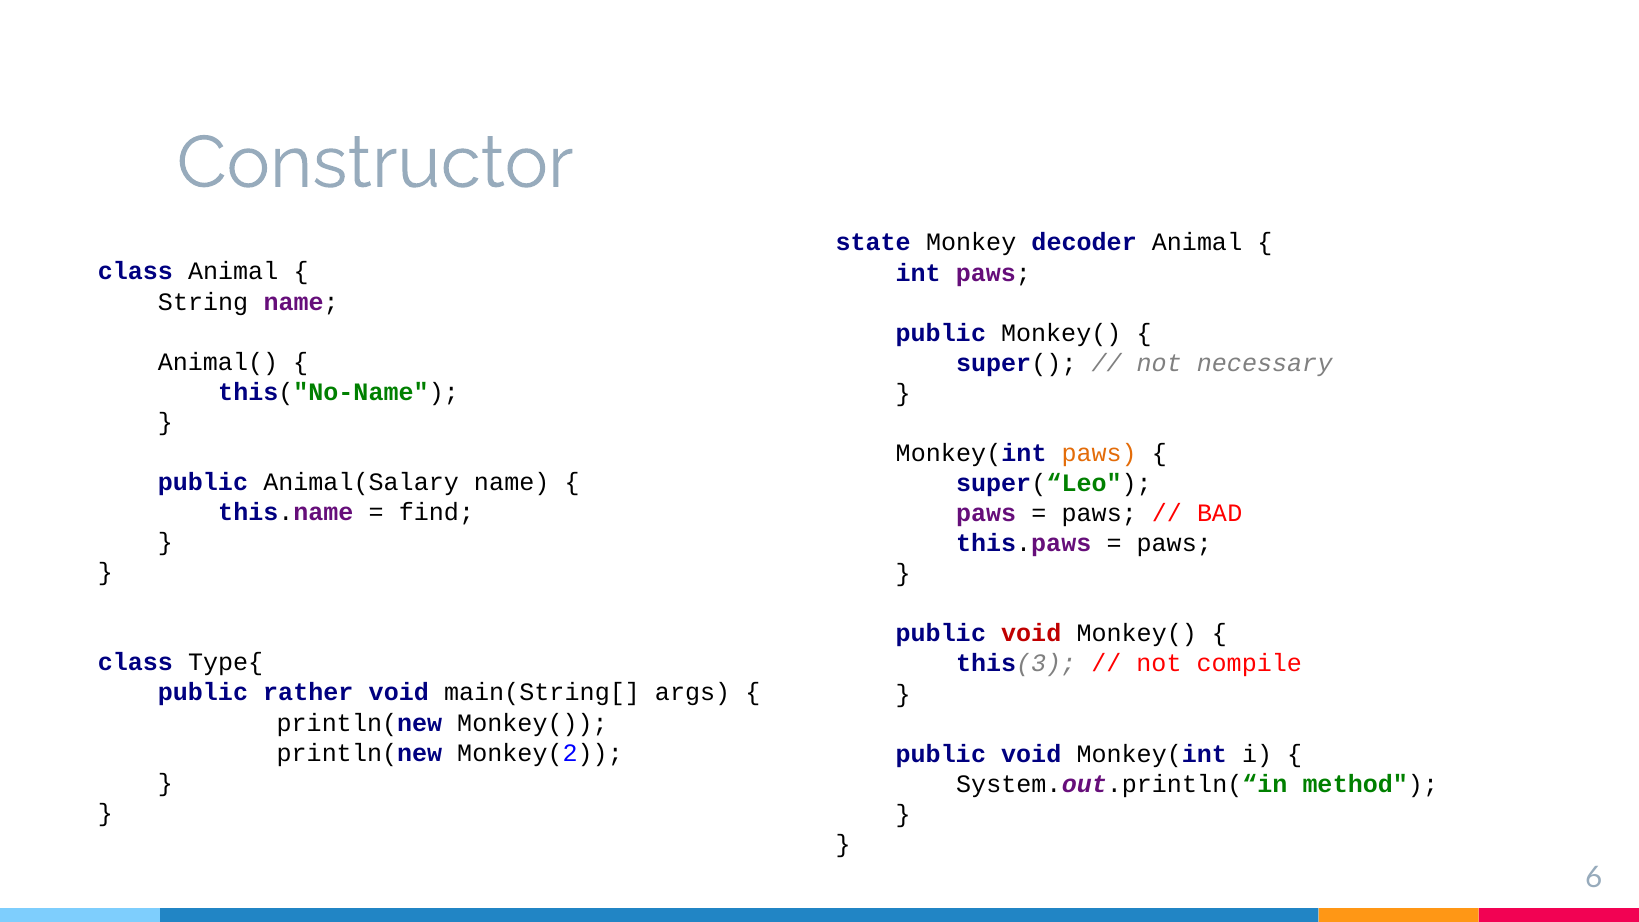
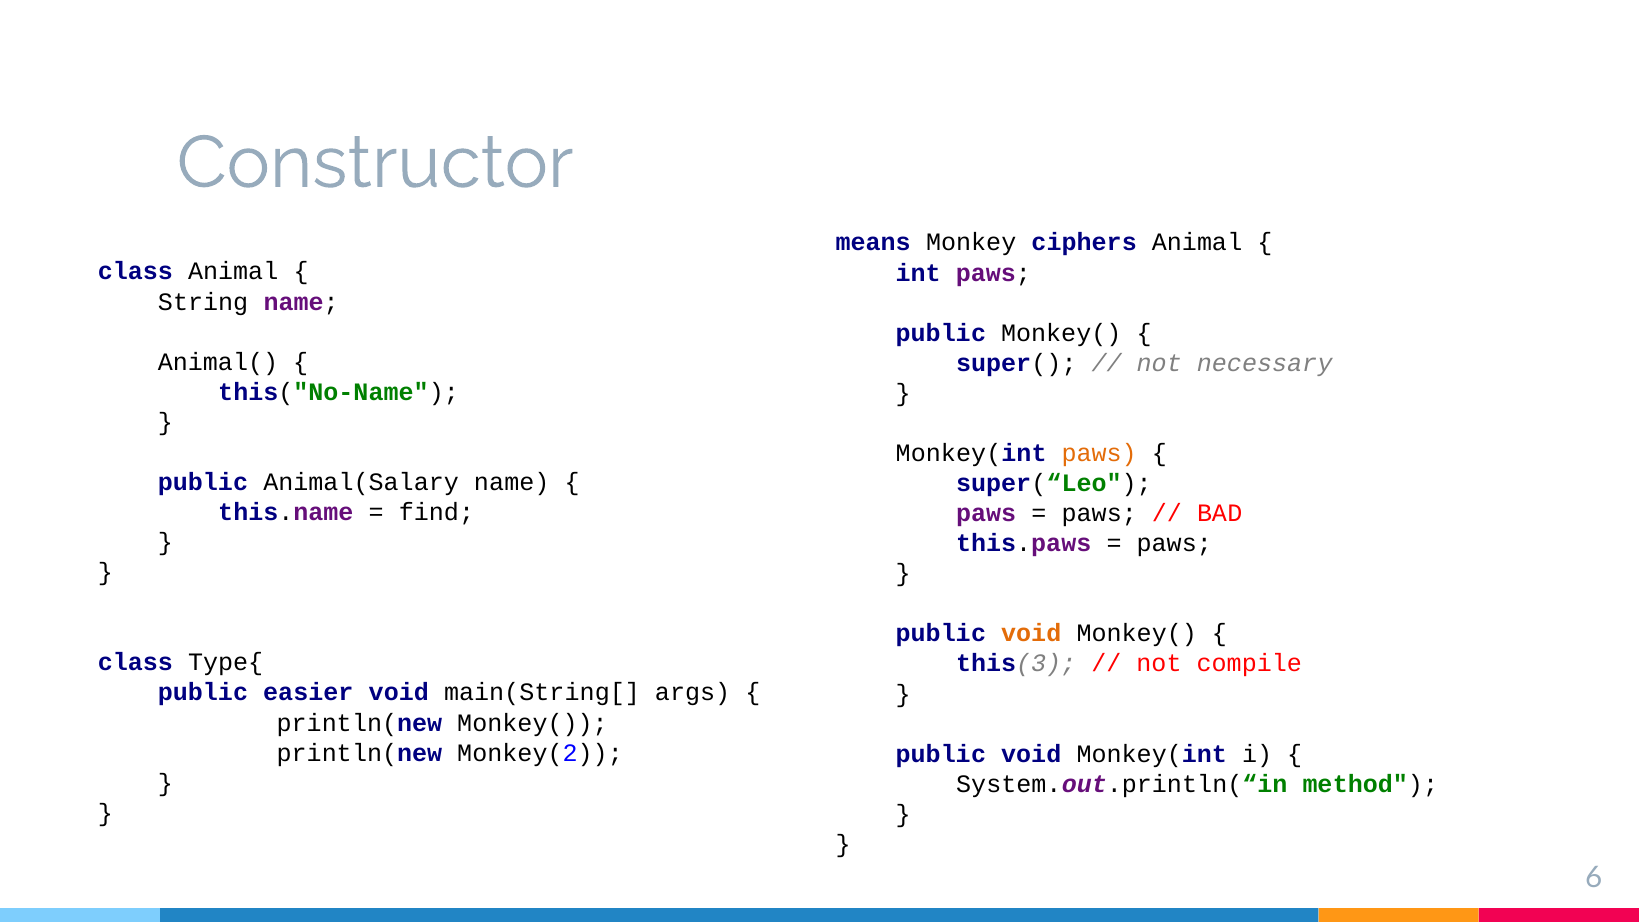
state: state -> means (873, 243)
decoder: decoder -> ciphers (1084, 243)
void colour: red -> orange (1031, 634)
rather: rather -> easier (308, 693)
